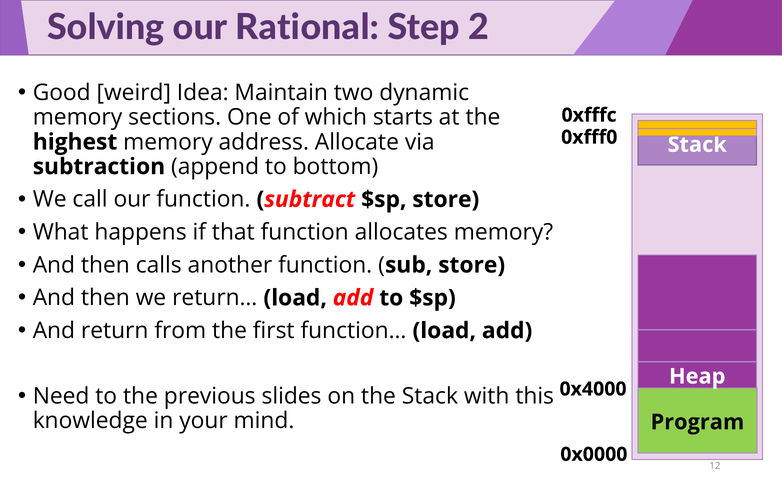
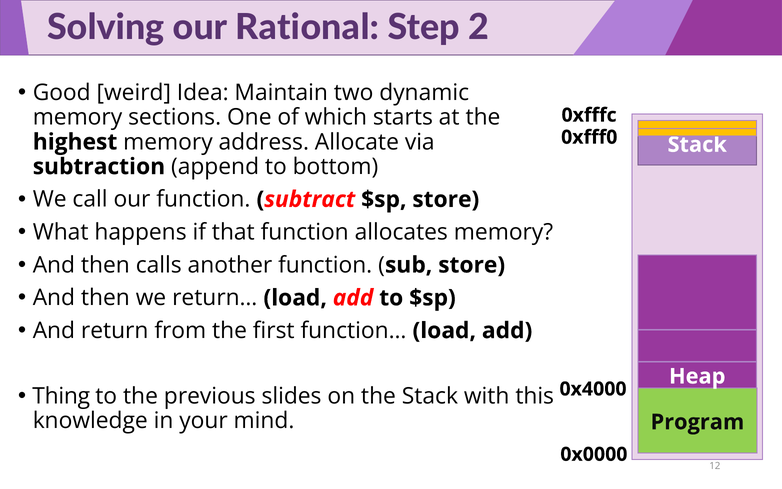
Need: Need -> Thing (61, 396)
